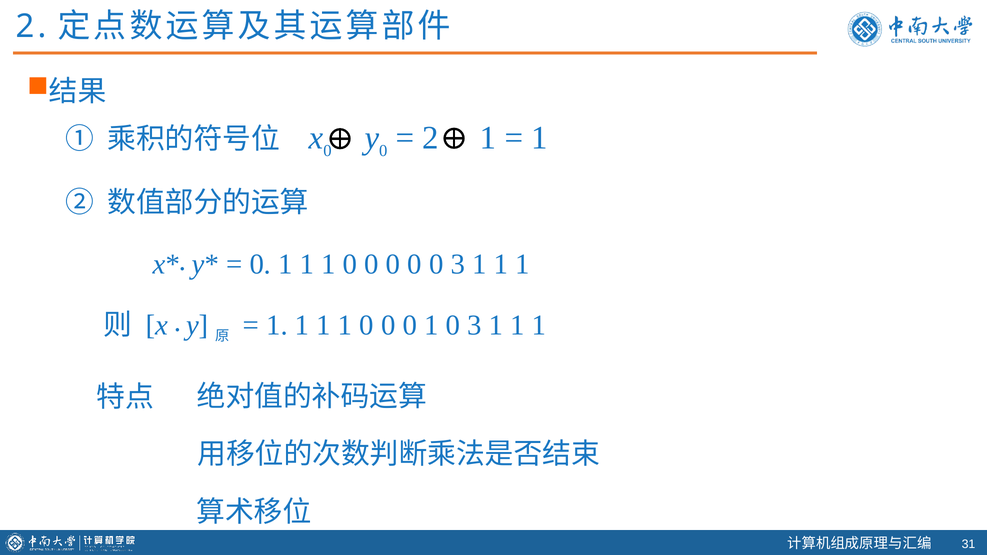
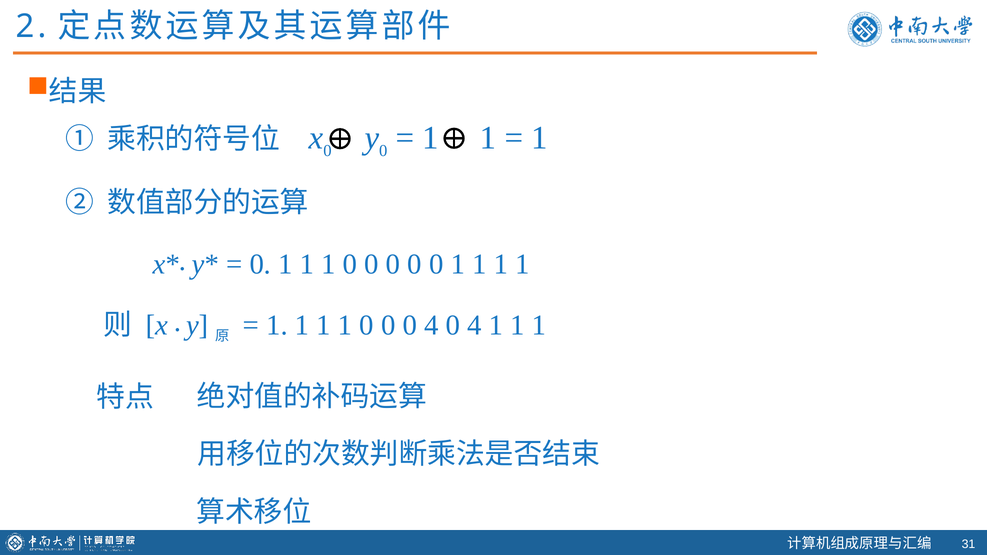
2: 2 -> 1 (431, 138)
0 0 3: 3 -> 1 (458, 264)
0 0 1: 1 -> 4 (431, 325)
3: 3 -> 4 (474, 325)
